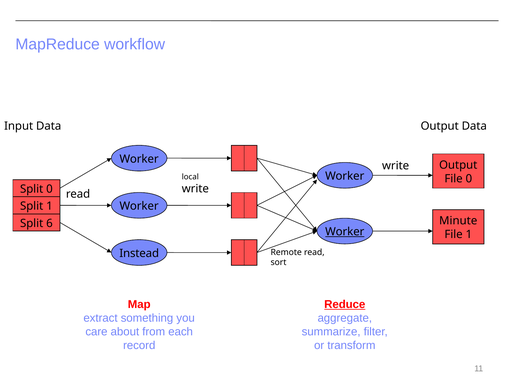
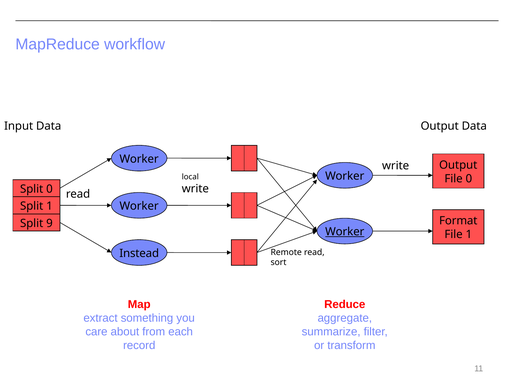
Minute: Minute -> Format (458, 220)
6: 6 -> 9 (49, 223)
Reduce underline: present -> none (345, 304)
